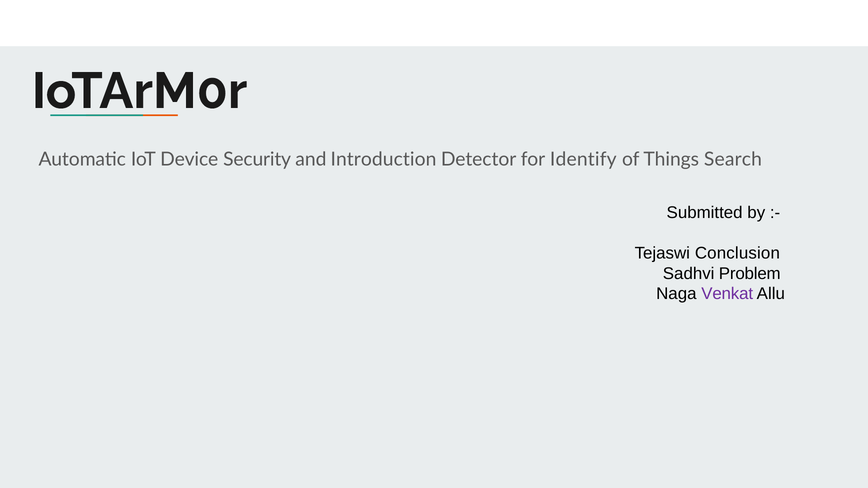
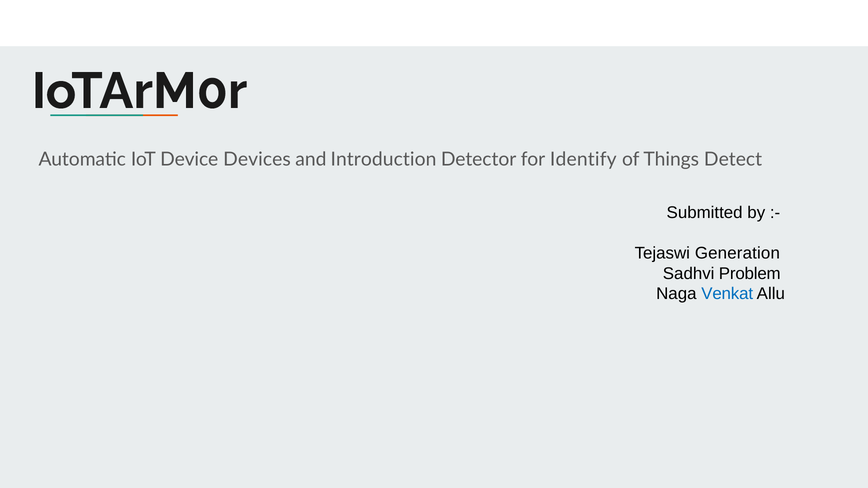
Security: Security -> Devices (257, 159)
Search: Search -> Detect (733, 159)
Conclusion: Conclusion -> Generation (737, 253)
Venkat colour: purple -> blue (727, 294)
